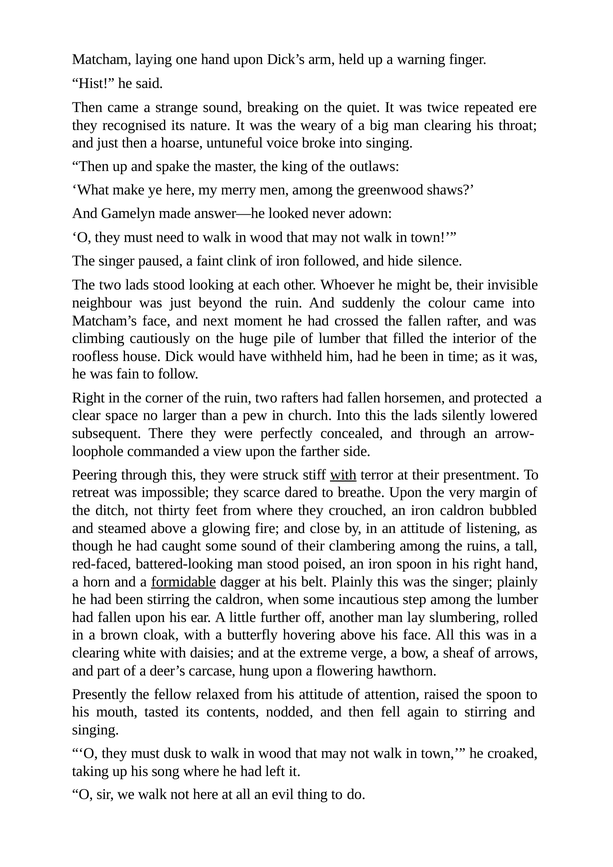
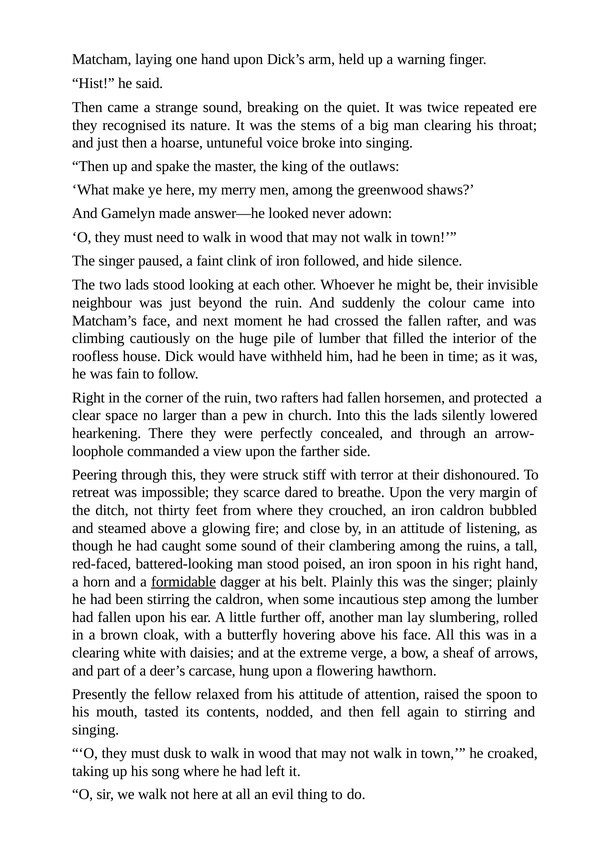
weary: weary -> stems (318, 125)
subsequent: subsequent -> hearkening (107, 434)
with underline: present -> none (343, 475)
presentment: presentment -> dishonoured (482, 475)
